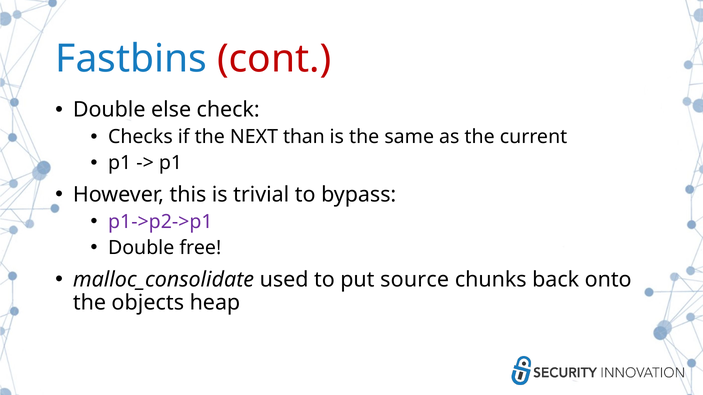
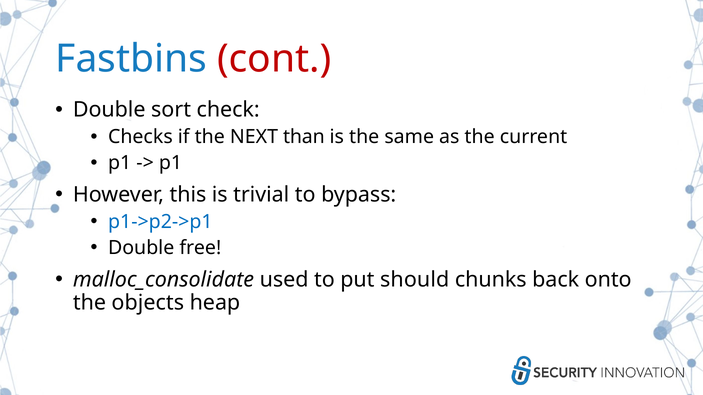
else: else -> sort (171, 110)
p1->p2->p1 colour: purple -> blue (160, 222)
source: source -> should (415, 280)
